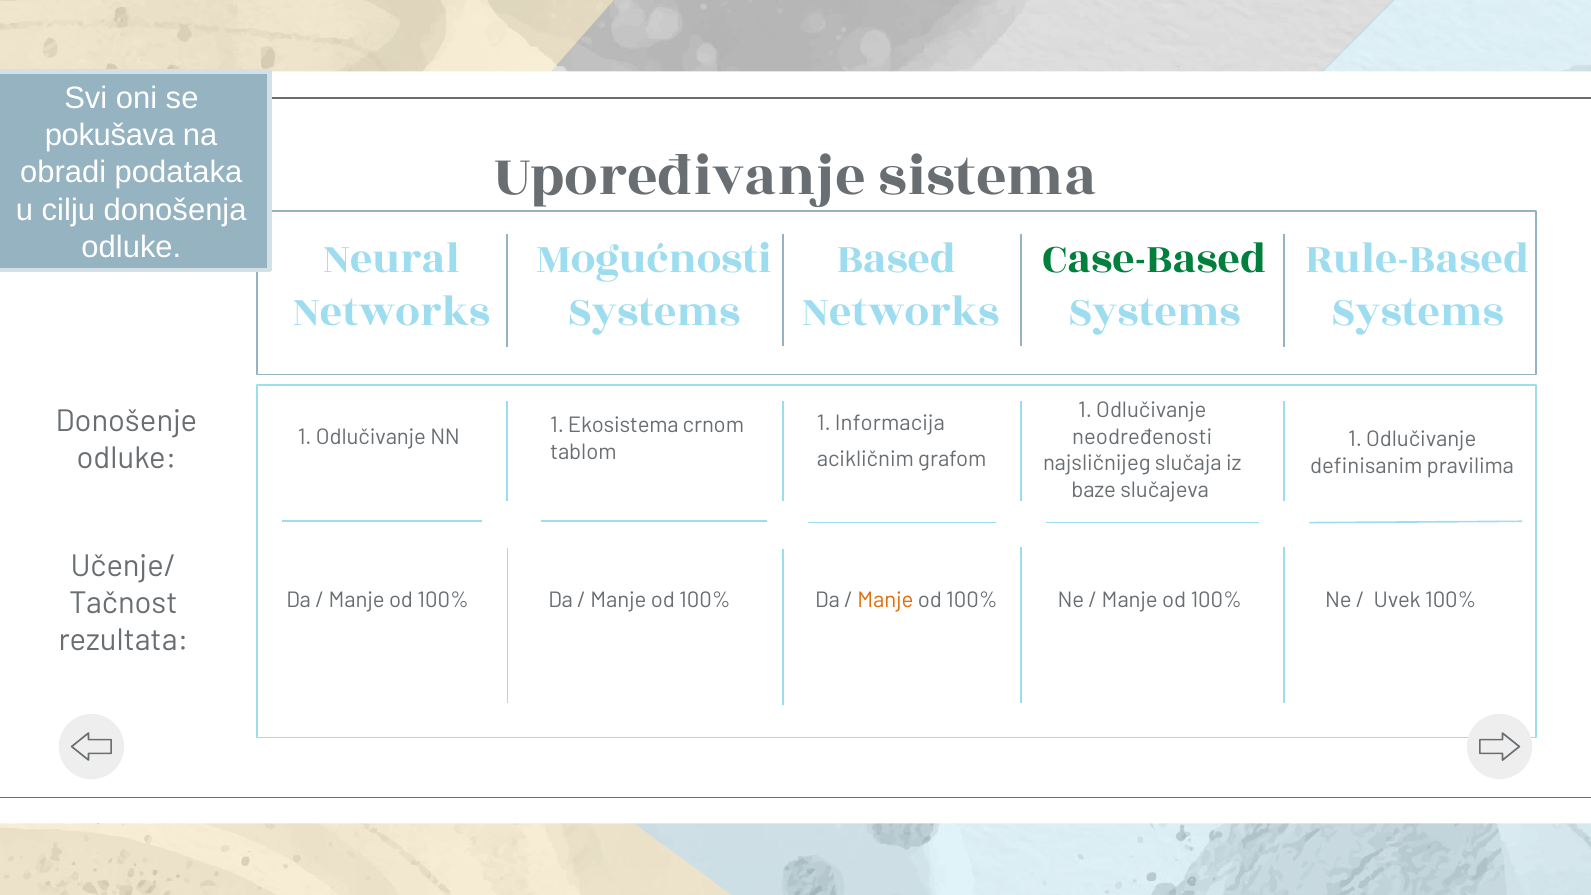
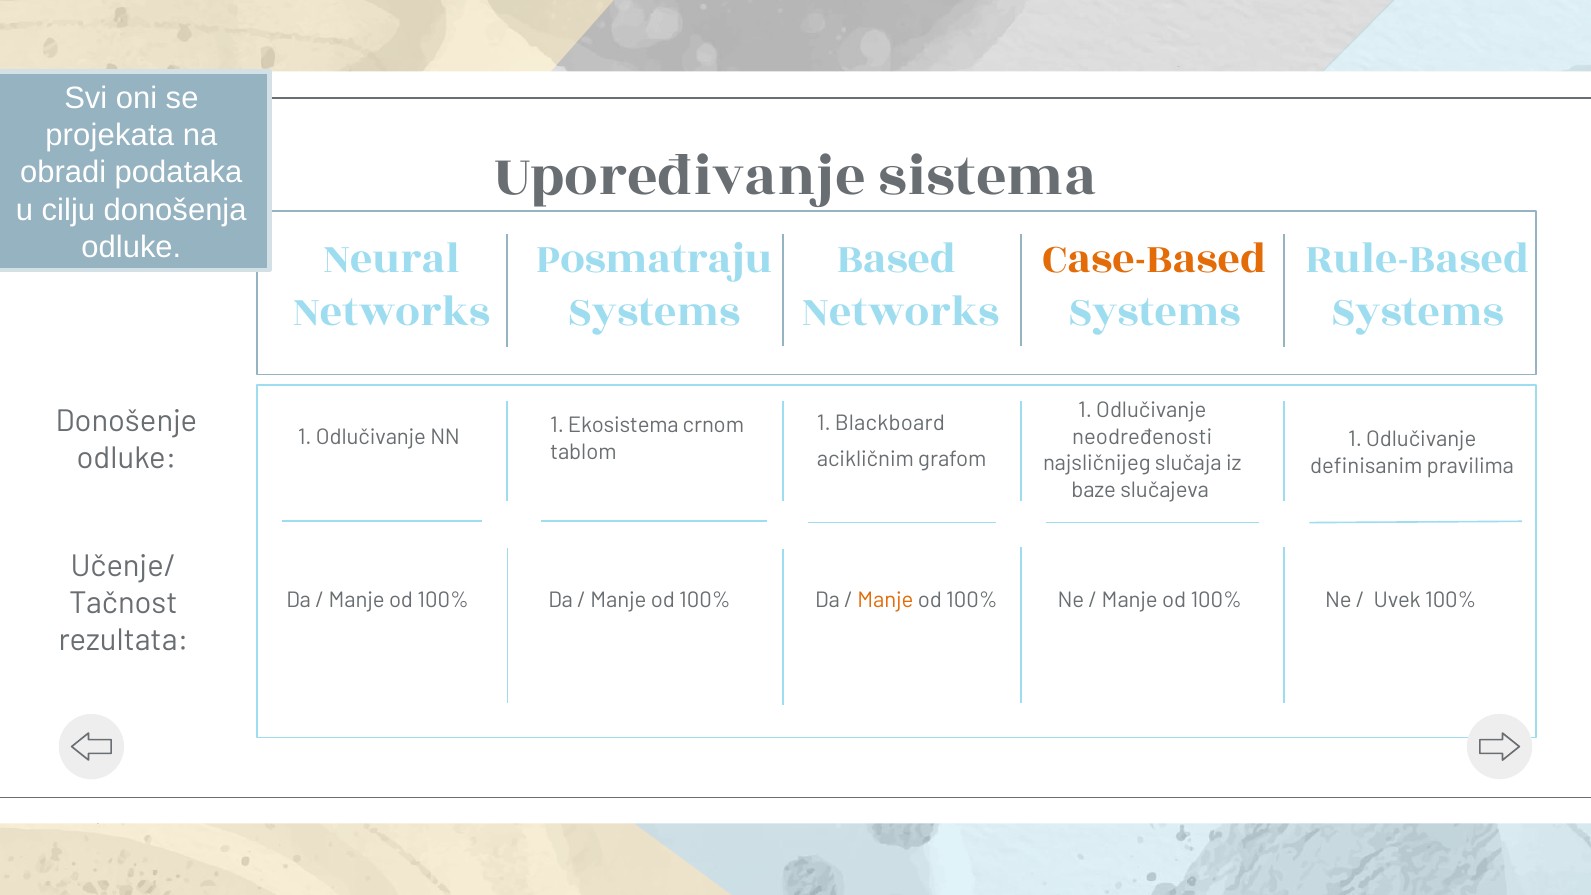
pokušava: pokušava -> projekata (110, 136)
Mogućnosti: Mogućnosti -> Posmatraju (654, 258)
Case-Based colour: green -> orange (1154, 258)
Informacija: Informacija -> Blackboard (890, 424)
